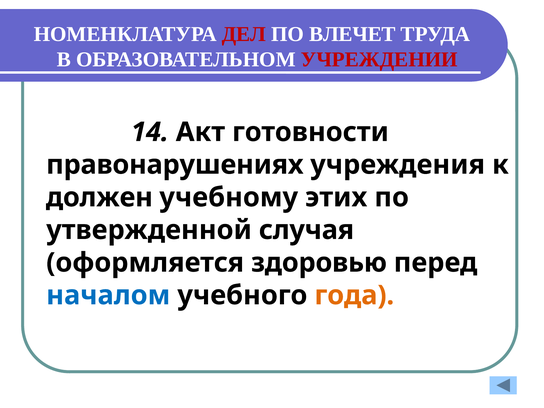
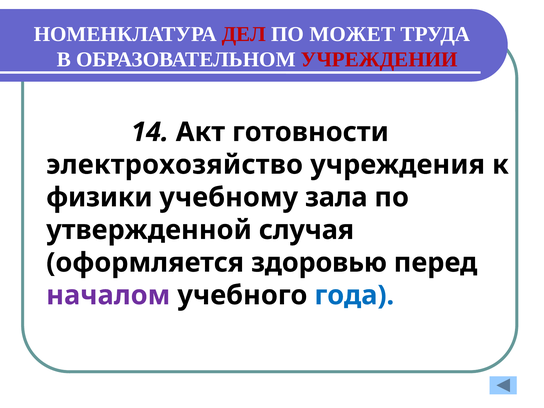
ВЛЕЧЕТ: ВЛЕЧЕТ -> МОЖЕТ (352, 34)
правонарушениях: правонарушениях -> электрохозяйство (175, 165)
должен: должен -> физики (99, 197)
этих: этих -> зала (336, 197)
началом colour: blue -> purple (108, 295)
года colour: orange -> blue (354, 295)
